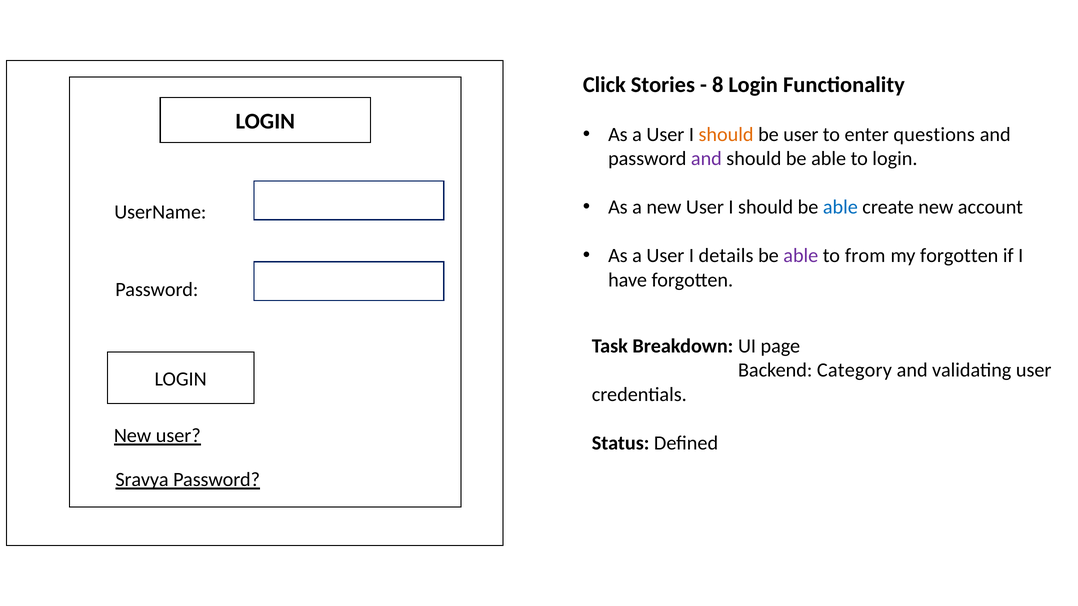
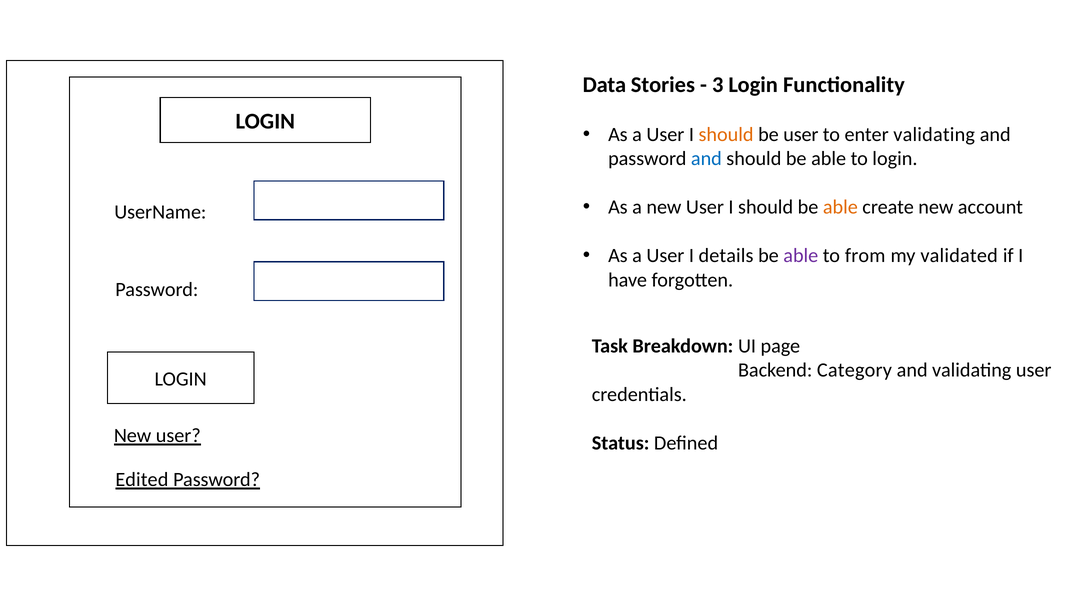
Click: Click -> Data (604, 85)
8: 8 -> 3 (718, 85)
enter questions: questions -> validating (934, 134)
and colour: purple -> blue (706, 159)
able colour: blue -> orange (840, 207)
my forgotten: forgotten -> validated (959, 256)
Sravya: Sravya -> Edited (142, 480)
